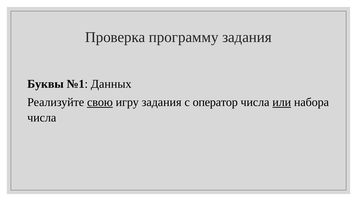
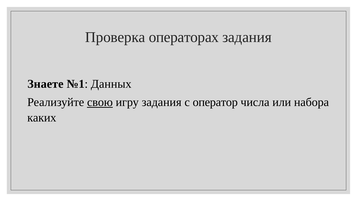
программу: программу -> операторах (184, 37)
Буквы: Буквы -> Знаете (45, 84)
или underline: present -> none (282, 102)
числа: числа -> каких (42, 117)
